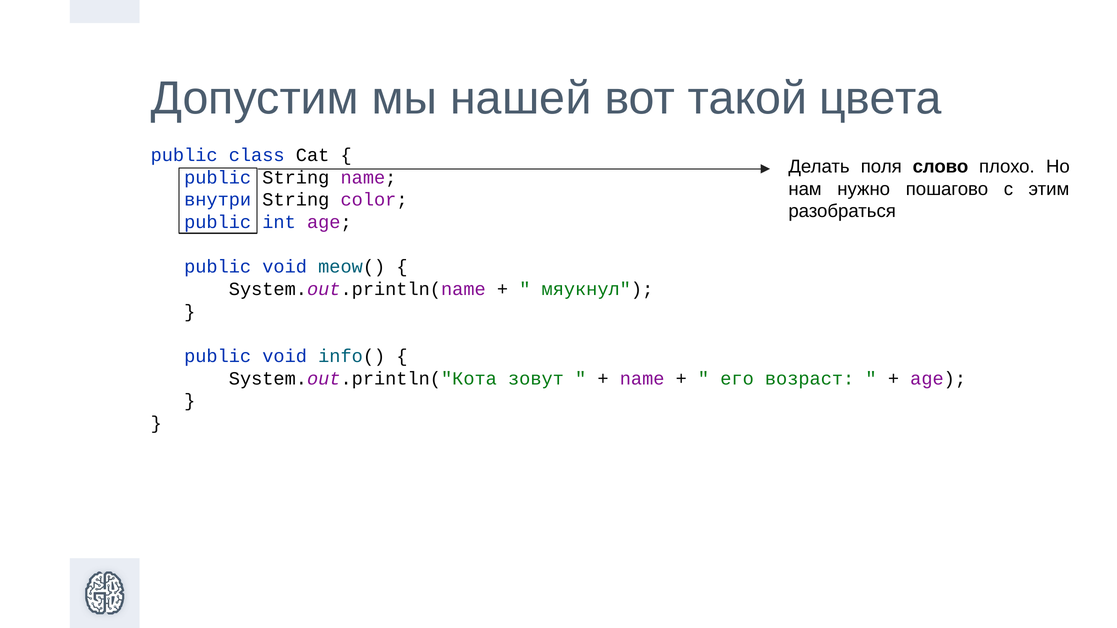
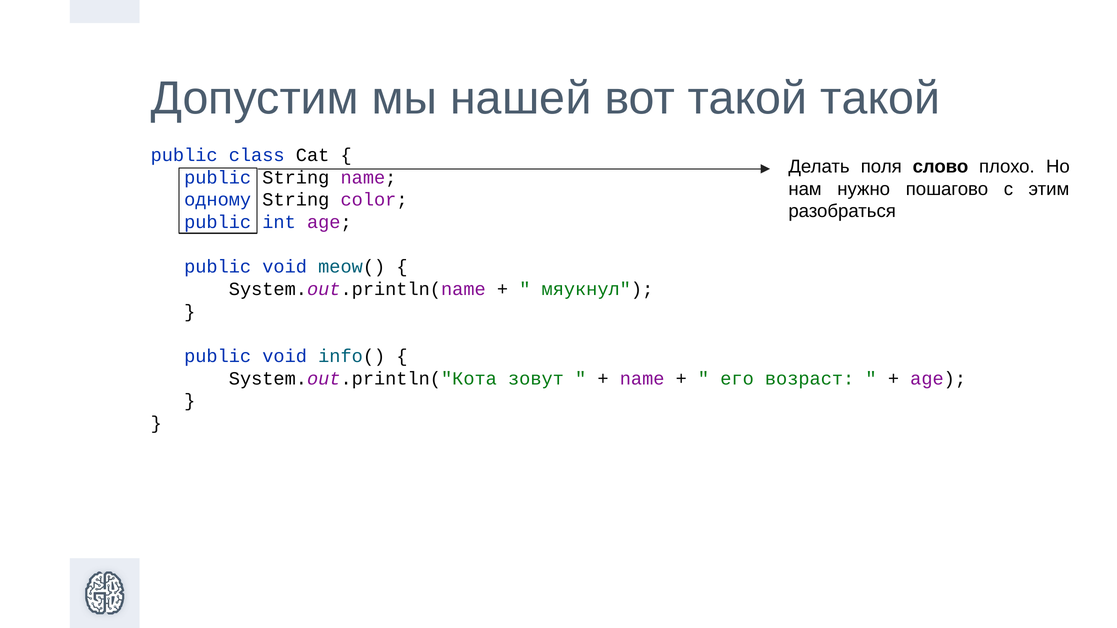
такой цвета: цвета -> такой (880, 98)
внутри: внутри -> одному (218, 200)
